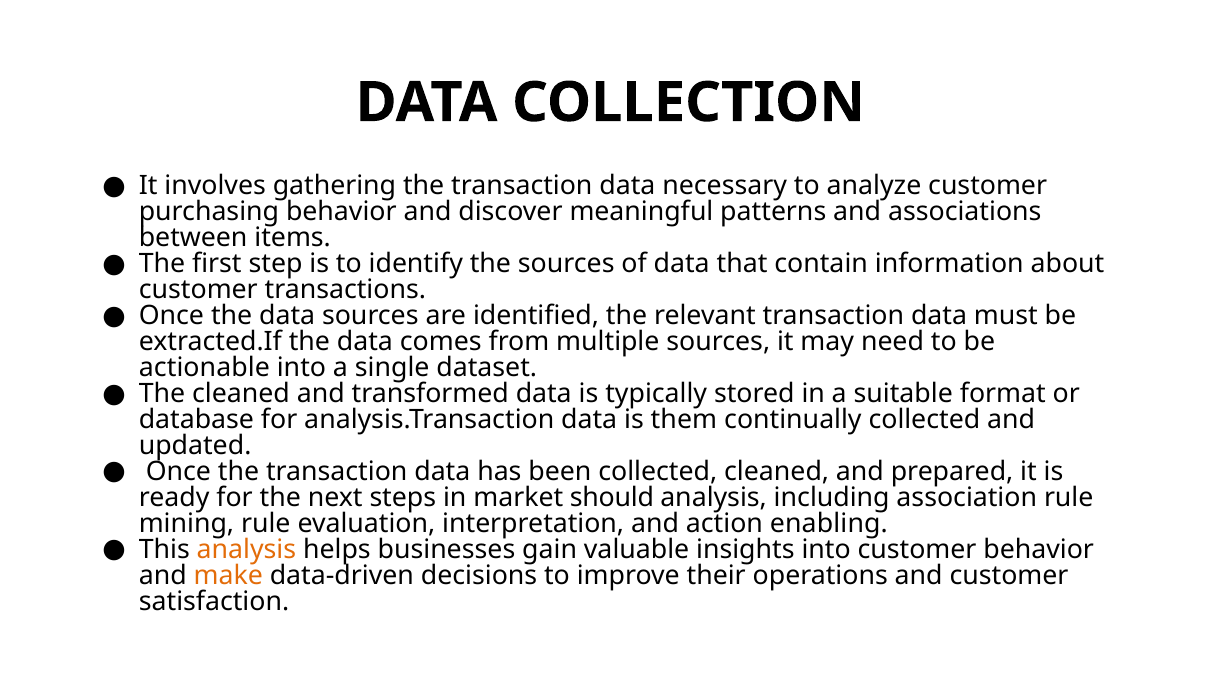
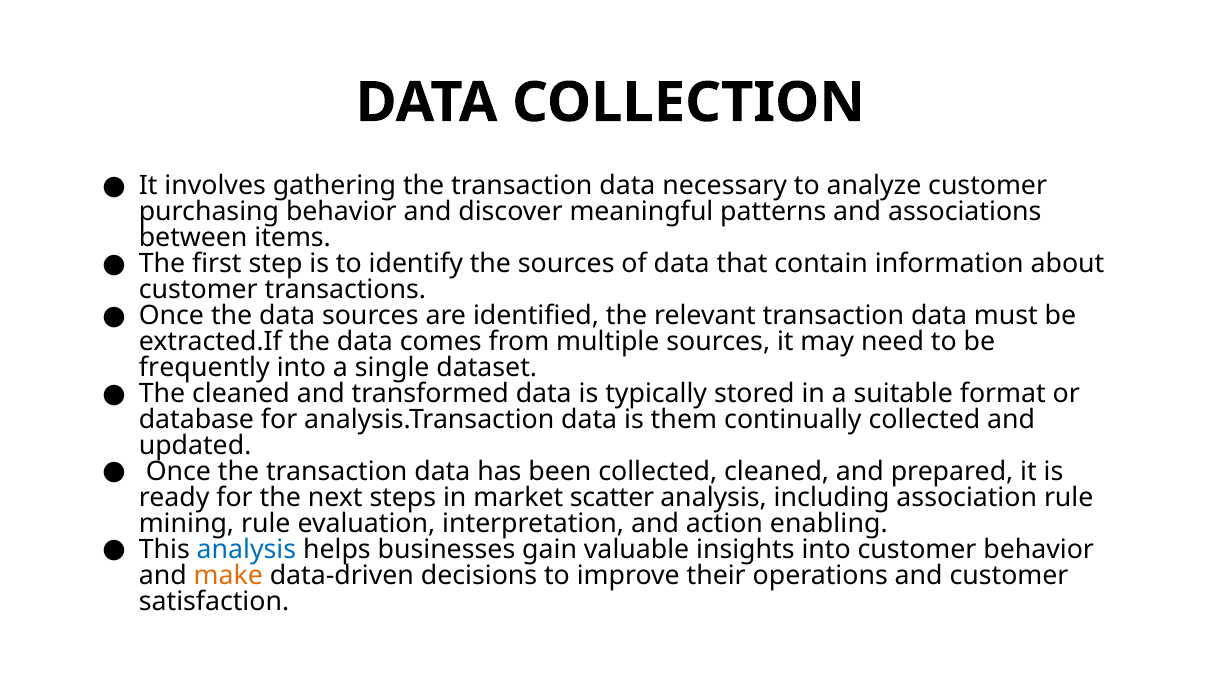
actionable: actionable -> frequently (204, 368)
should: should -> scatter (612, 497)
analysis colour: orange -> blue (246, 549)
